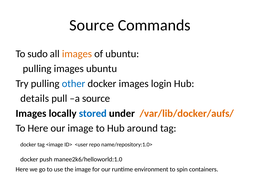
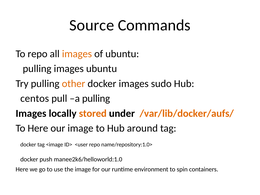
To sudo: sudo -> repo (38, 54)
other colour: blue -> orange (74, 84)
login: login -> sudo (161, 84)
details: details -> centos (35, 98)
a source: source -> pulling (96, 98)
stored colour: blue -> orange (93, 113)
